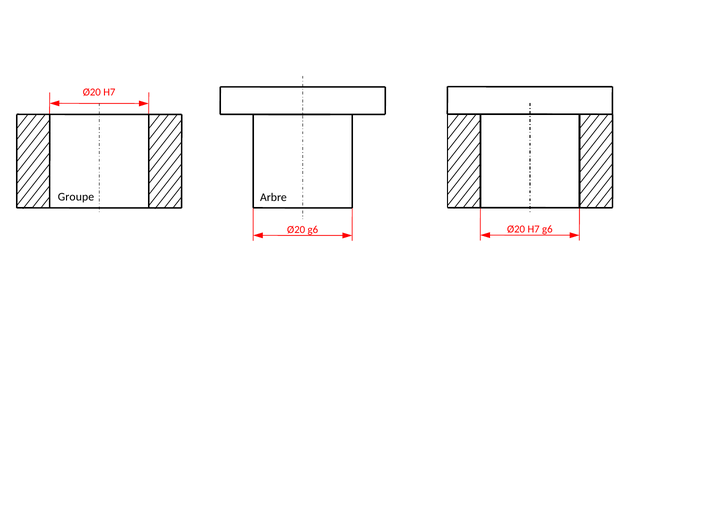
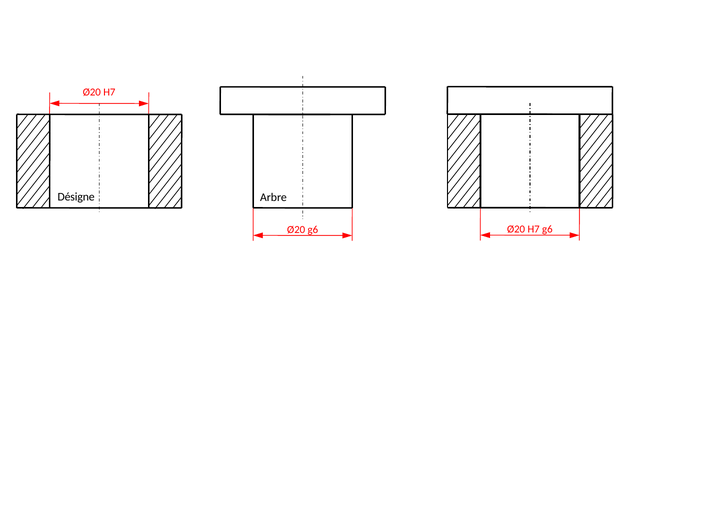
Groupe: Groupe -> Désigne (76, 197)
